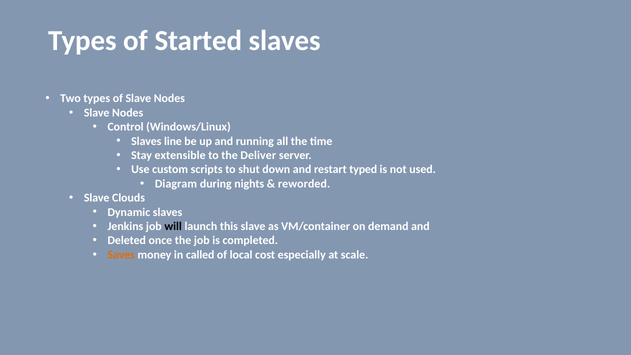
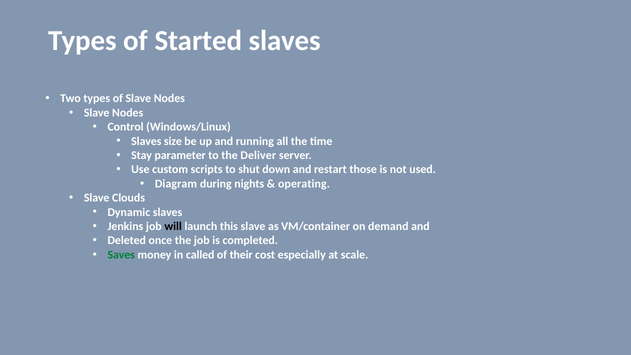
line: line -> size (173, 141)
extensible: extensible -> parameter (180, 155)
typed: typed -> those (363, 170)
reworded: reworded -> operating (304, 184)
Saves colour: orange -> green (121, 255)
local: local -> their (241, 255)
